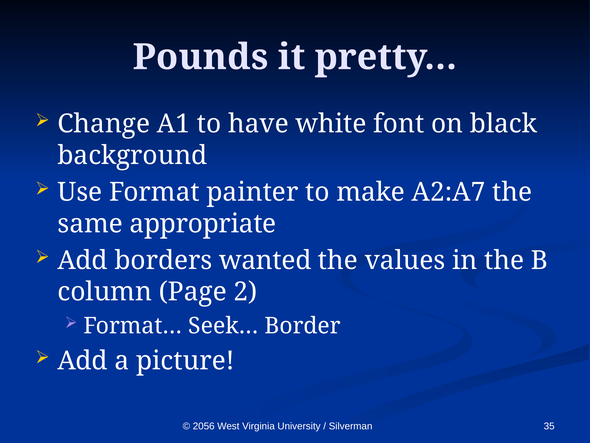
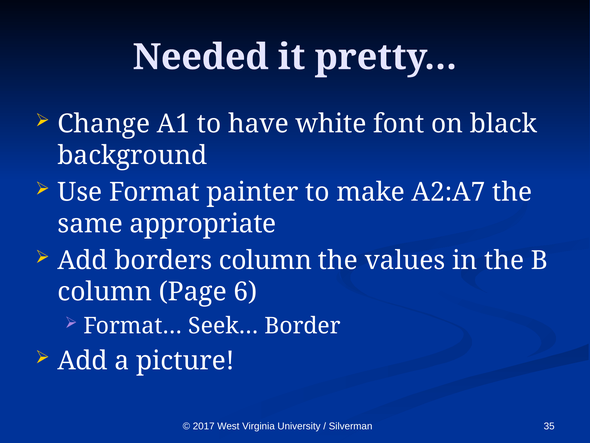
Pounds: Pounds -> Needed (201, 57)
borders wanted: wanted -> column (265, 260)
2: 2 -> 6 (245, 292)
2056: 2056 -> 2017 (204, 426)
